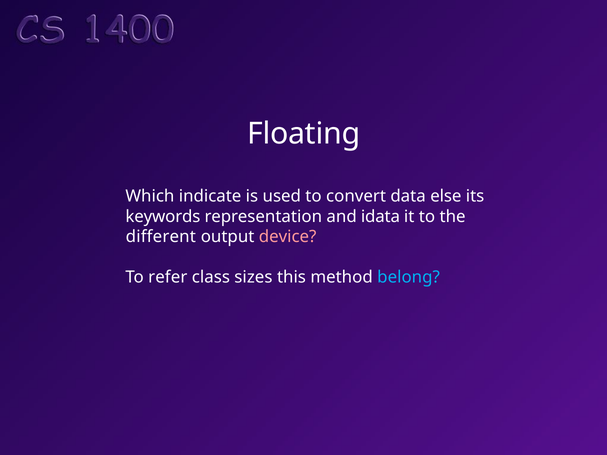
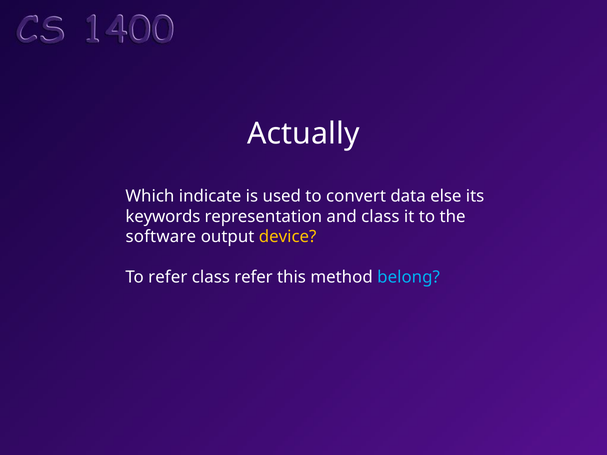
Floating: Floating -> Actually (303, 134)
and idata: idata -> class (380, 217)
different: different -> software (161, 237)
device colour: pink -> yellow (288, 237)
class sizes: sizes -> refer (254, 277)
